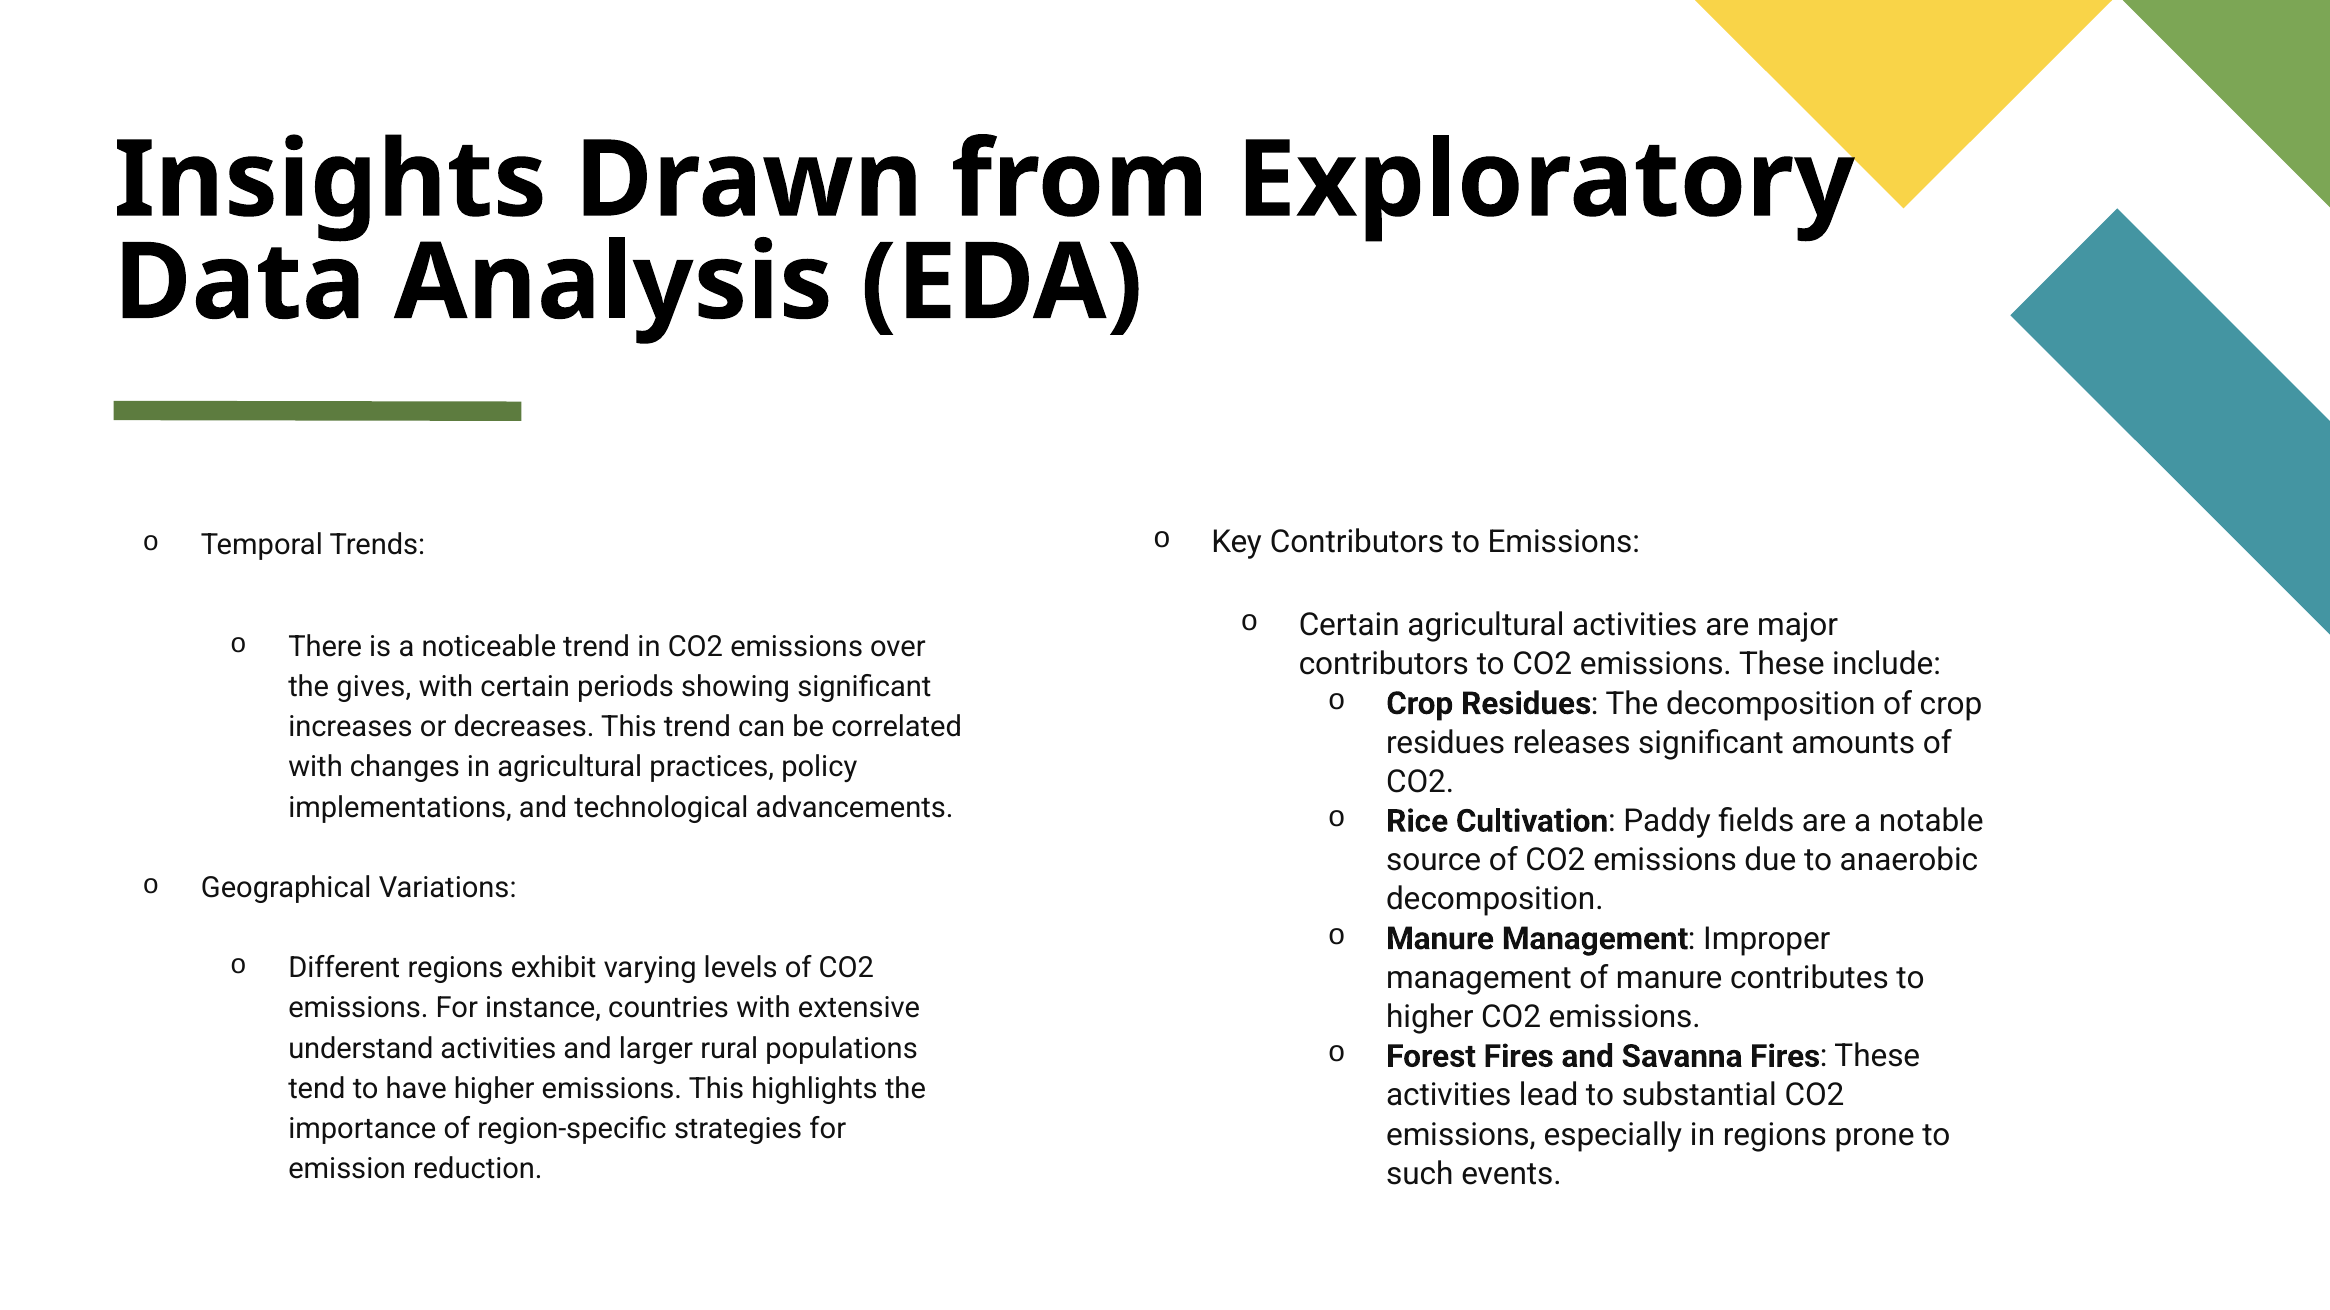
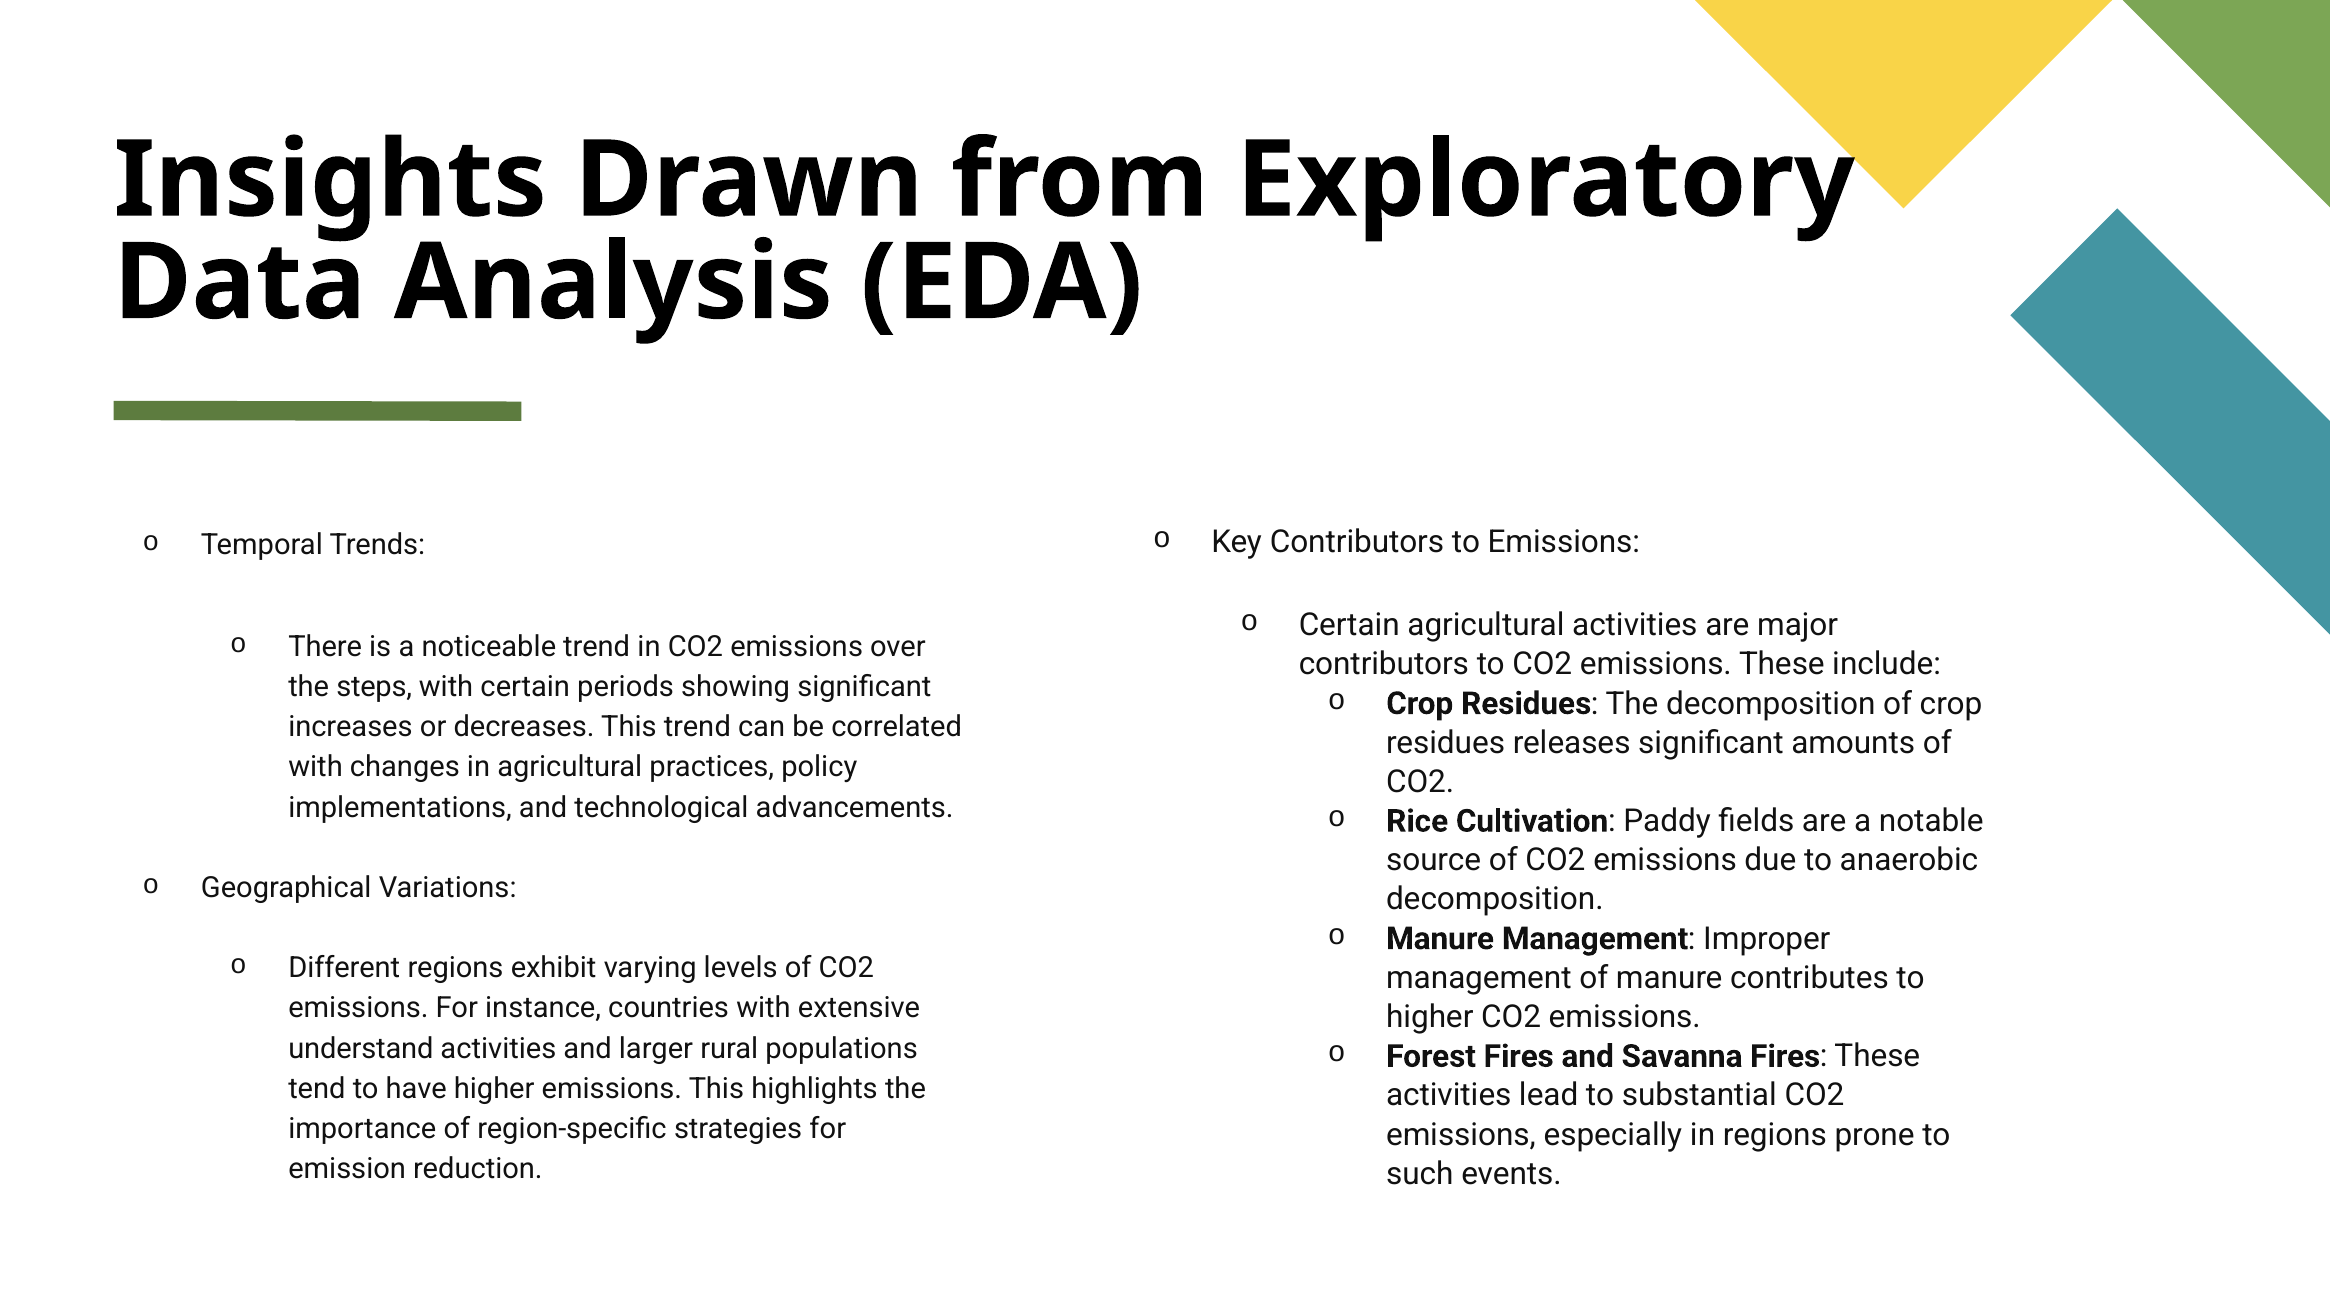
gives: gives -> steps (374, 687)
